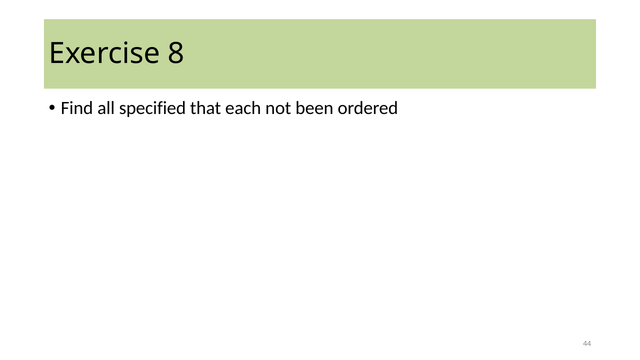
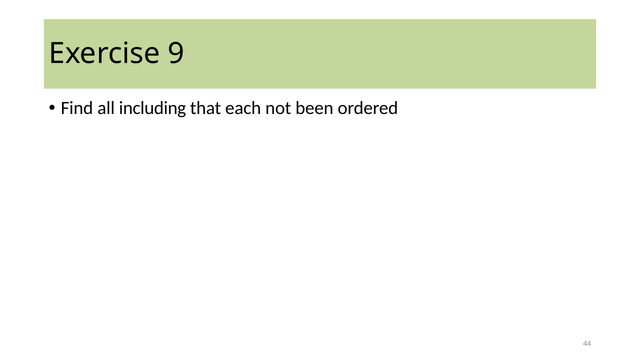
8: 8 -> 9 (176, 54)
specified: specified -> including (153, 108)
